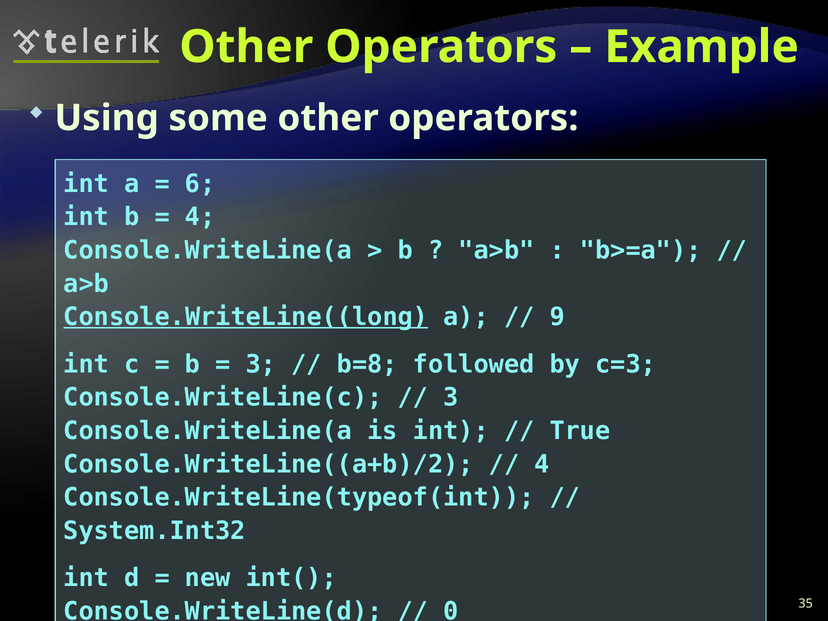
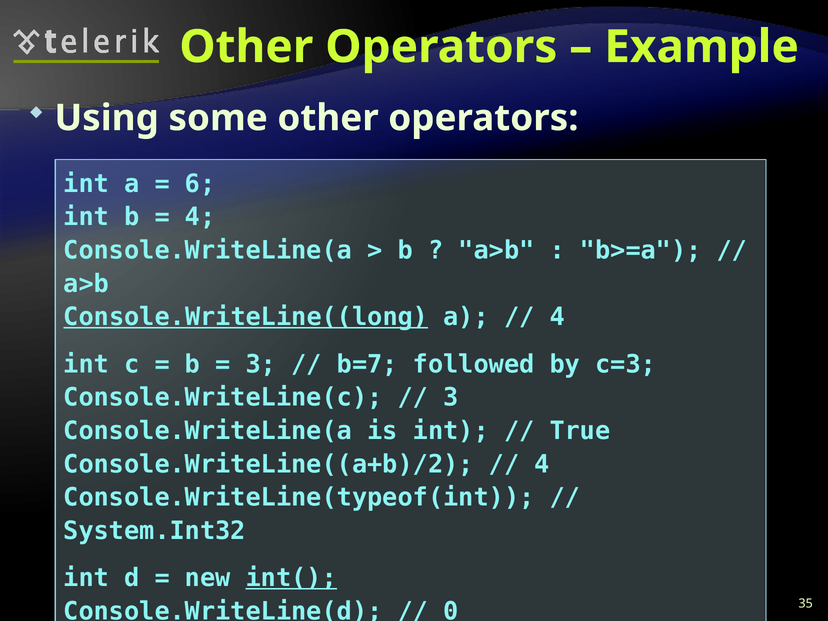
9: 9 -> 4 (557, 317)
b=8: b=8 -> b=7 (367, 364)
int( underline: none -> present (291, 578)
